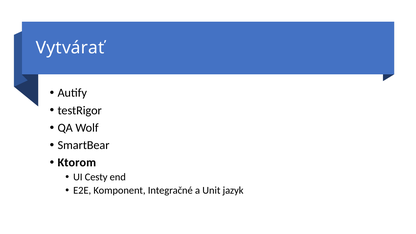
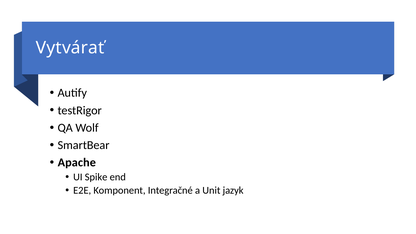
Ktorom: Ktorom -> Apache (77, 163)
Cesty: Cesty -> Spike (96, 177)
